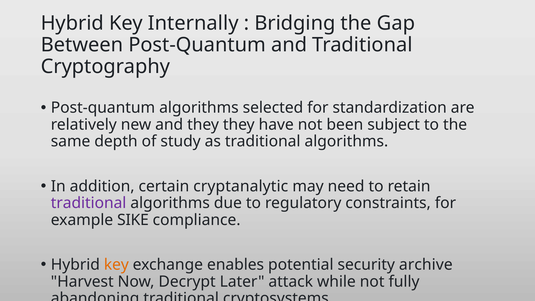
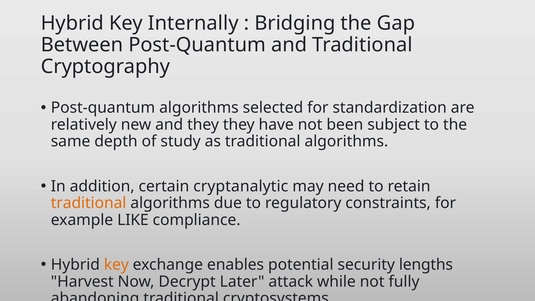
traditional colour: purple -> orange (89, 203)
SIKE: SIKE -> LIKE (133, 220)
archive: archive -> lengths (426, 265)
